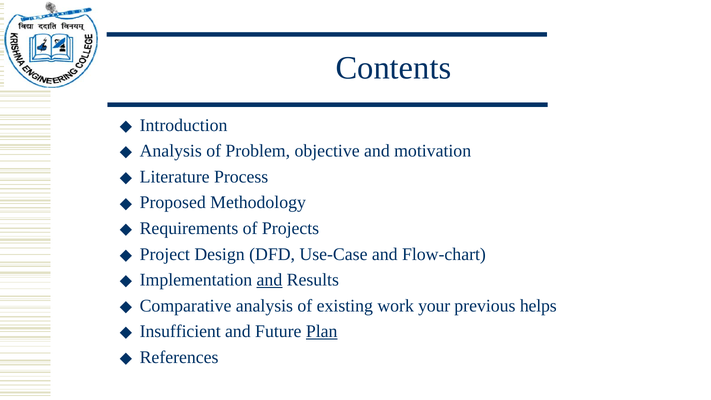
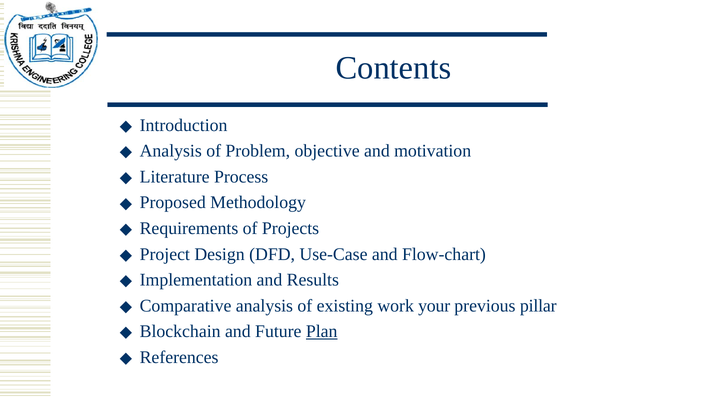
and underline: present -> none (269, 280)
helps: helps -> pillar (538, 306)
Insufficient: Insufficient -> Blockchain (180, 331)
